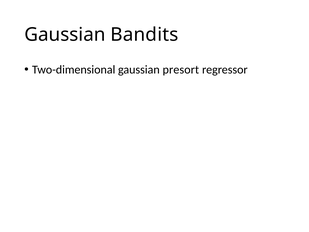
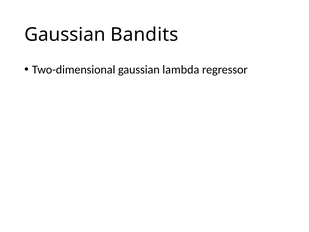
presort: presort -> lambda (181, 70)
